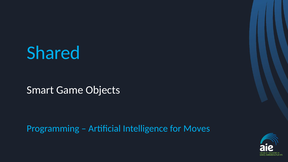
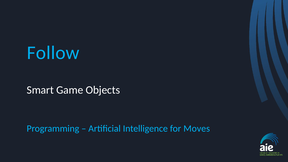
Shared: Shared -> Follow (53, 53)
